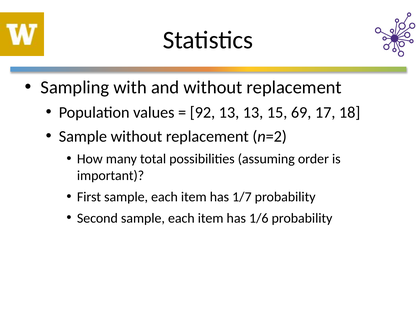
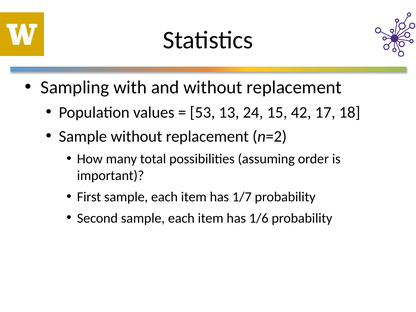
92: 92 -> 53 (202, 113)
13 13: 13 -> 24 (253, 113)
69: 69 -> 42 (301, 113)
